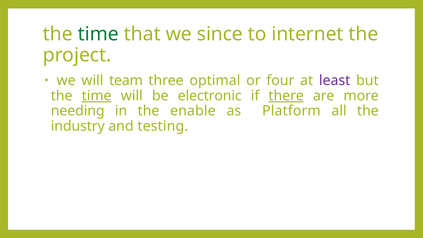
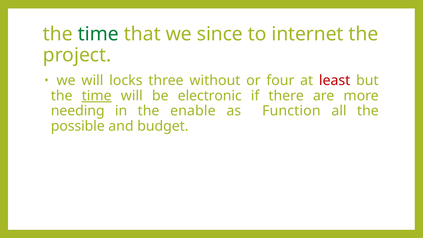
team: team -> locks (126, 81)
optimal: optimal -> without (215, 81)
least colour: purple -> red (335, 81)
there underline: present -> none (286, 96)
Platform: Platform -> Function (291, 111)
industry: industry -> possible (78, 126)
testing: testing -> budget (163, 126)
